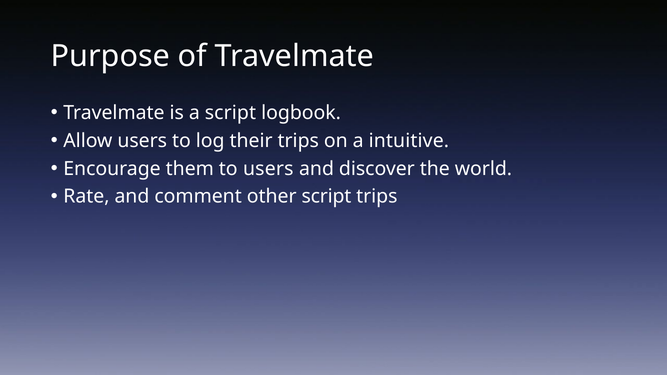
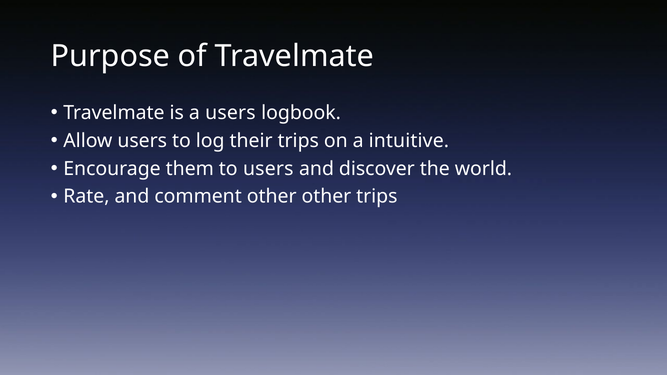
a script: script -> users (230, 113)
other script: script -> other (326, 197)
